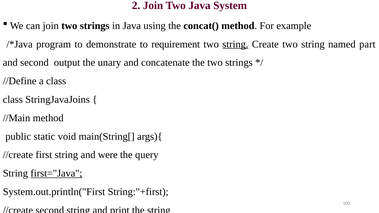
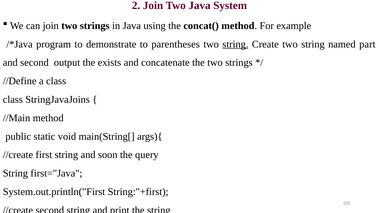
requirement: requirement -> parentheses (176, 44)
unary: unary -> exists (109, 63)
were: were -> soon (108, 155)
first="Java underline: present -> none (56, 173)
